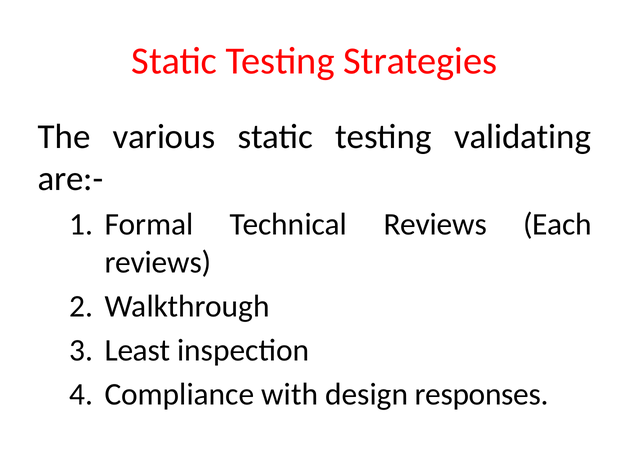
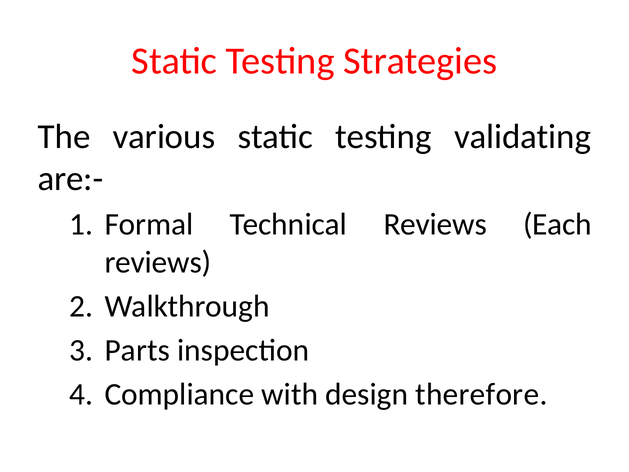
Least: Least -> Parts (137, 350)
responses: responses -> therefore (481, 394)
